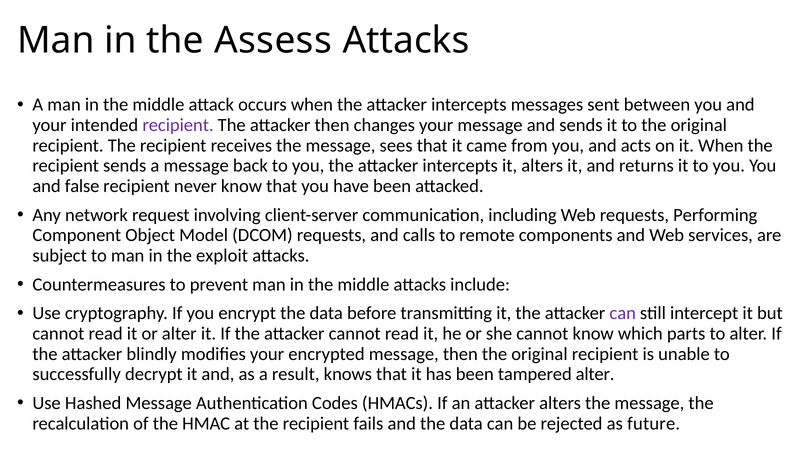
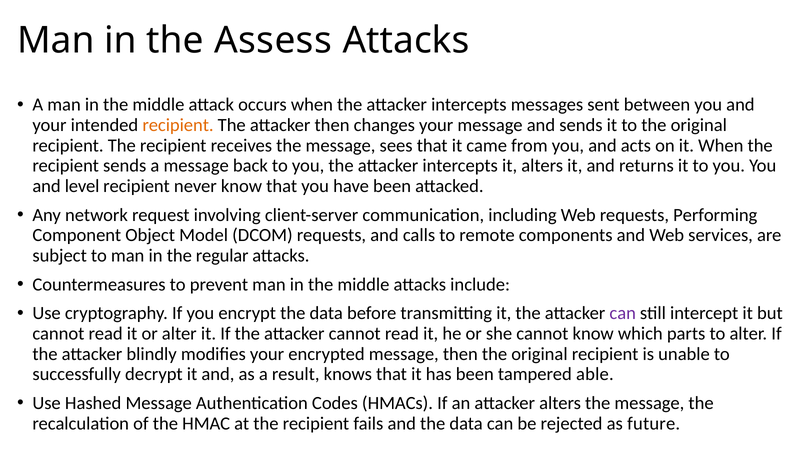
recipient colour: purple -> orange (178, 125)
false: false -> level (82, 186)
exploit: exploit -> regular (222, 256)
tampered alter: alter -> able (595, 374)
